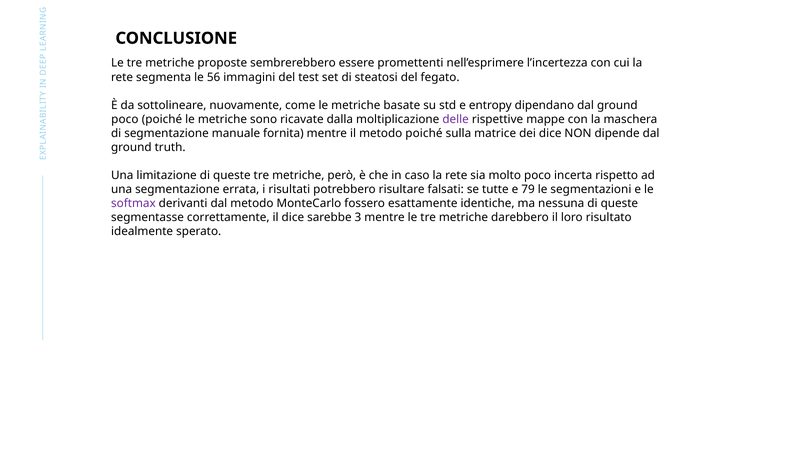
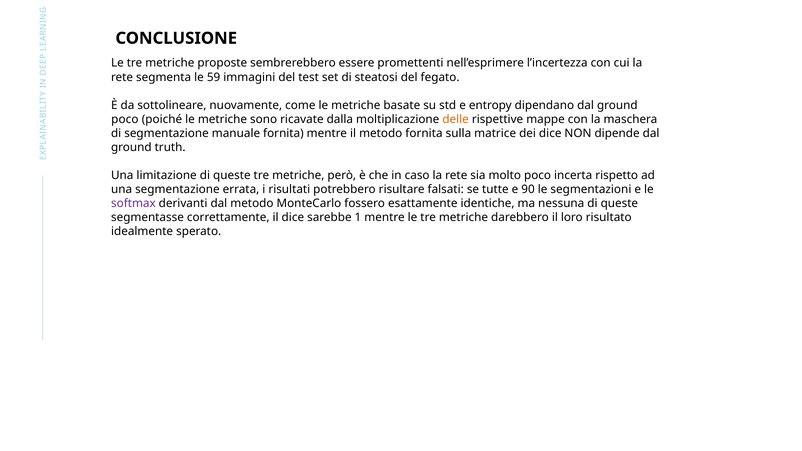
56: 56 -> 59 (214, 77)
delle colour: purple -> orange (456, 119)
metodo poiché: poiché -> fornita (424, 133)
79: 79 -> 90 (528, 190)
3: 3 -> 1 (358, 218)
